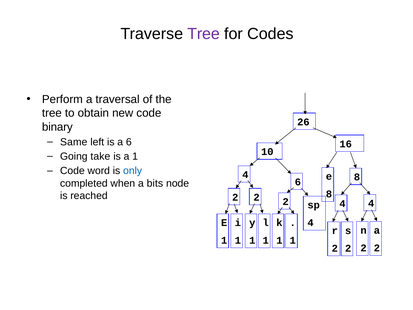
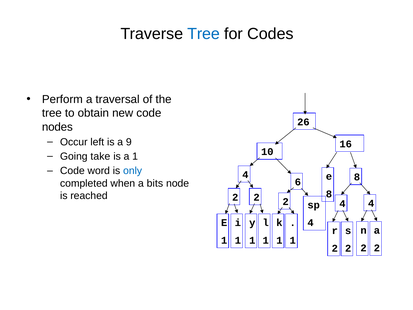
Tree colour: purple -> blue (204, 34)
binary: binary -> nodes (57, 127)
Same: Same -> Occur (74, 142)
a 6: 6 -> 9 (129, 142)
